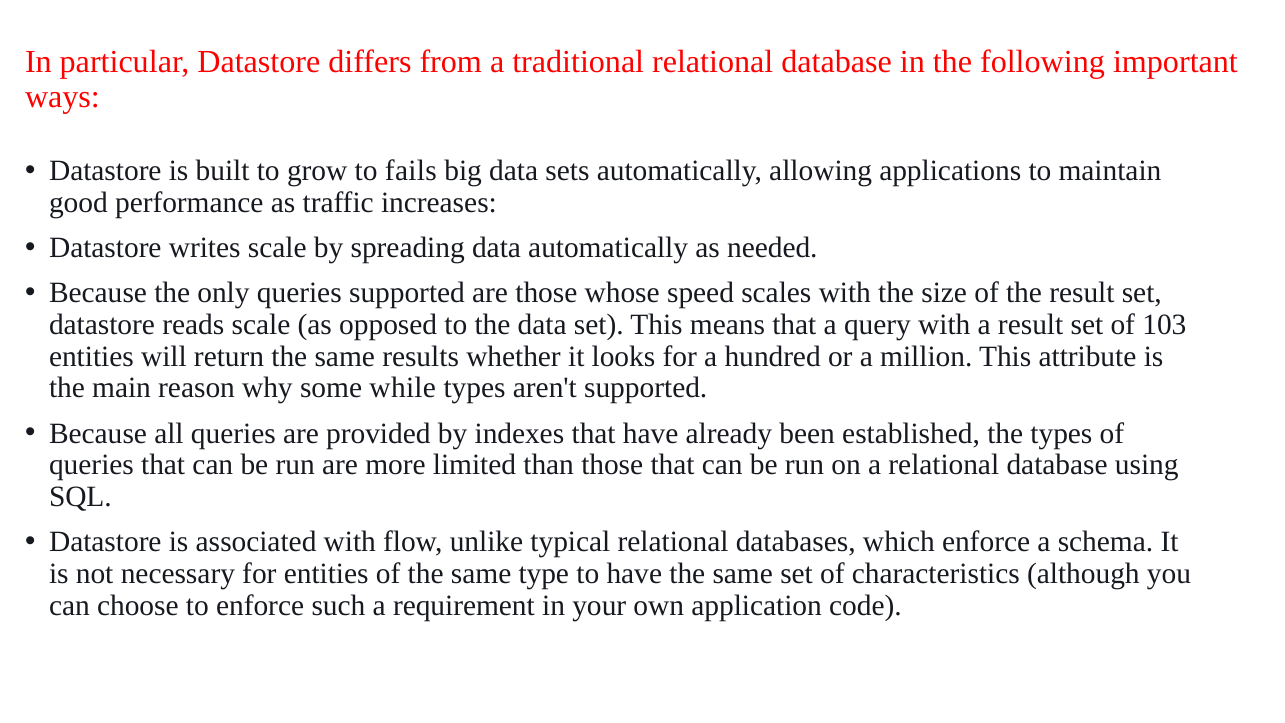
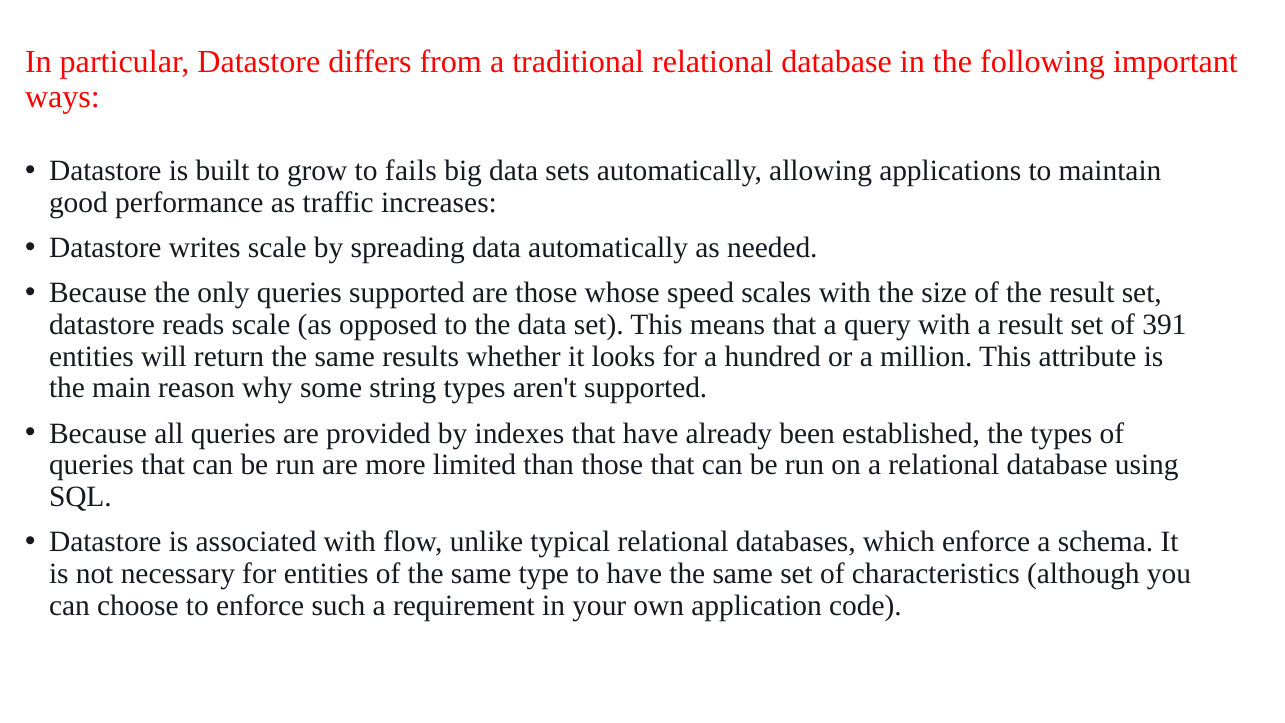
103: 103 -> 391 (1164, 325)
while: while -> string (403, 388)
